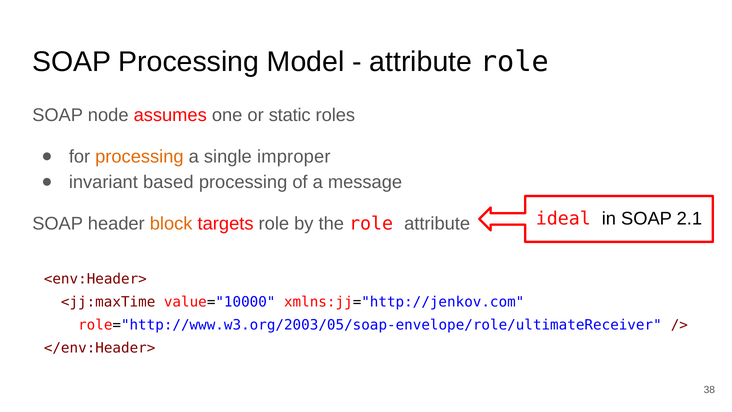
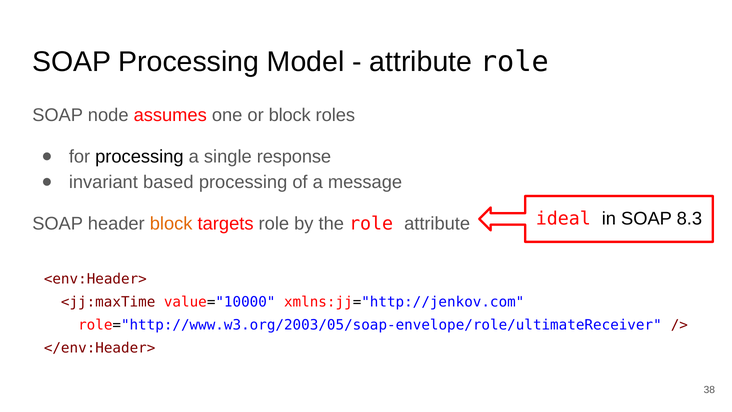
or static: static -> block (290, 115)
processing colour: orange -> black (139, 157)
improper: improper -> response (294, 157)
2.1: 2.1 -> 8.3 (689, 219)
